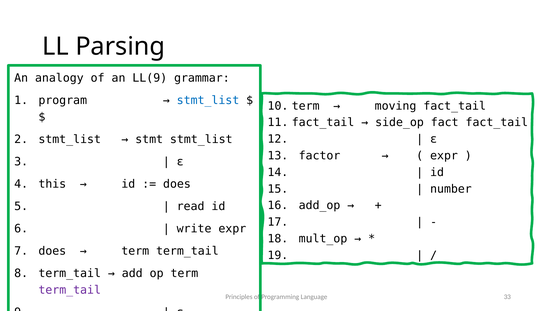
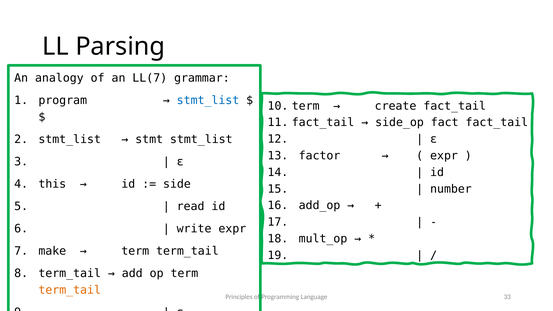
LL(9: LL(9 -> LL(7 (150, 78)
moving: moving -> create (396, 106)
does: does -> side (177, 184)
does: does -> make (52, 251)
term_tail colour: purple -> orange (70, 290)
